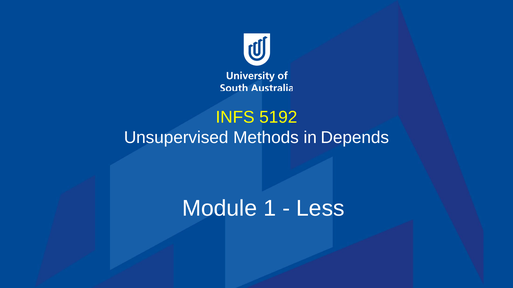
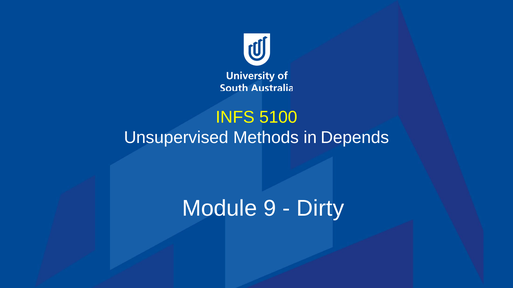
5192: 5192 -> 5100 (278, 117)
1: 1 -> 9 (270, 209)
Less: Less -> Dirty (320, 209)
